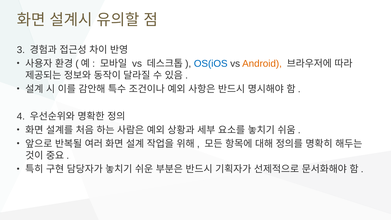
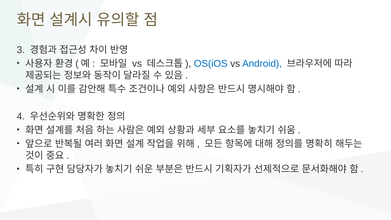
Android colour: orange -> blue (262, 64)
